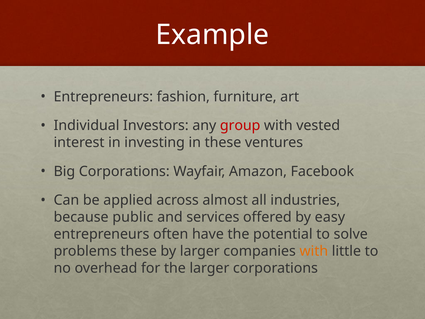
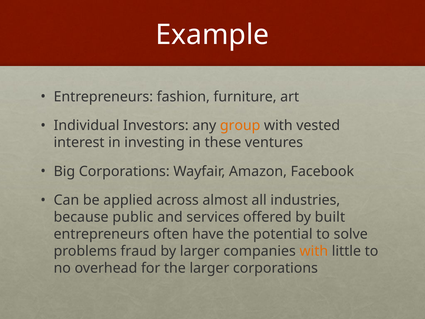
group colour: red -> orange (240, 125)
easy: easy -> built (330, 217)
problems these: these -> fraud (139, 251)
